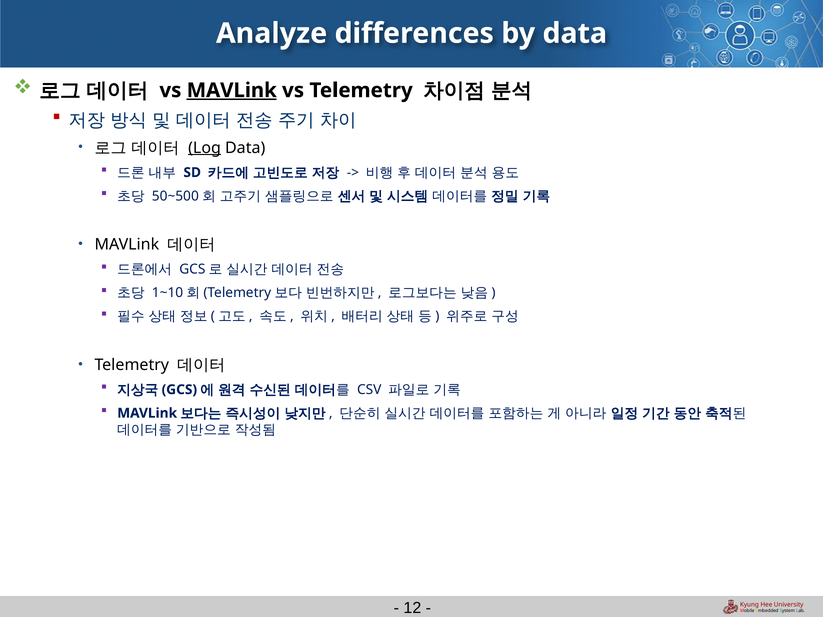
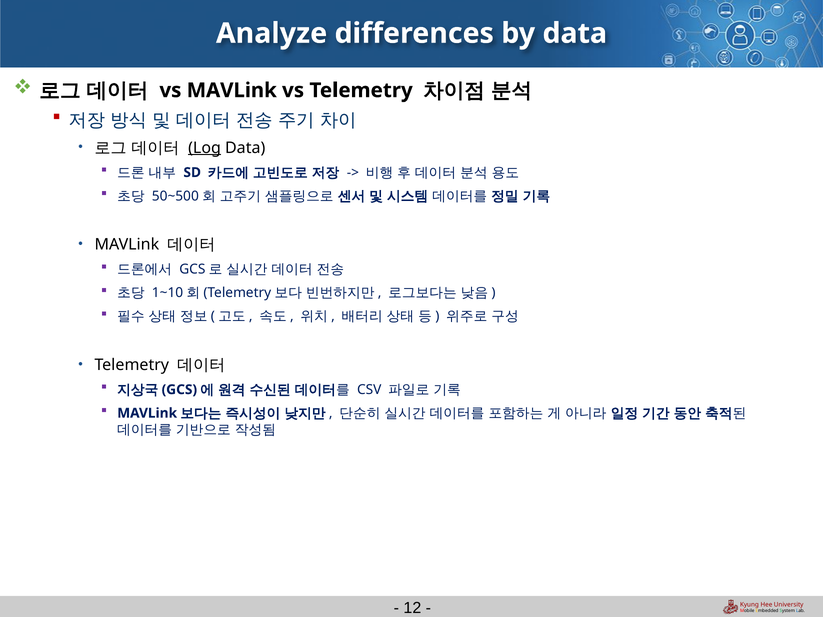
MAVLink underline: present -> none (232, 90)
